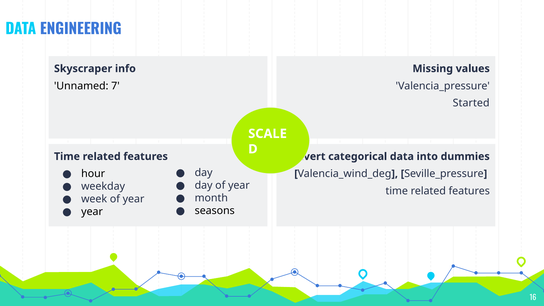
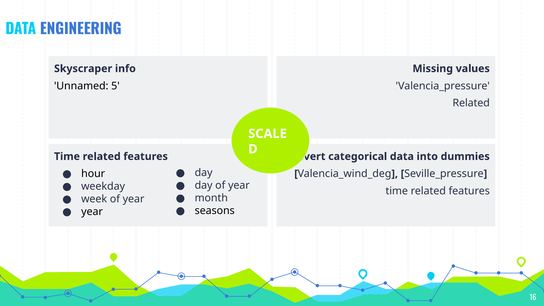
7: 7 -> 5 (115, 86)
Started: Started -> Related (471, 103)
